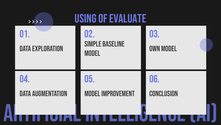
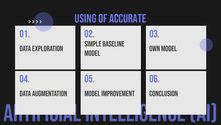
EVALUATE: EVALUATE -> ACCURATE (128, 19)
